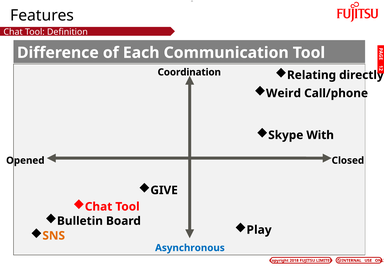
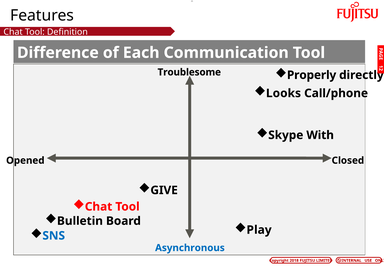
Relating: Relating -> Properly (312, 75)
Coordination: Coordination -> Troublesome (189, 72)
Weird: Weird -> Looks (283, 93)
SNS colour: orange -> blue (54, 236)
